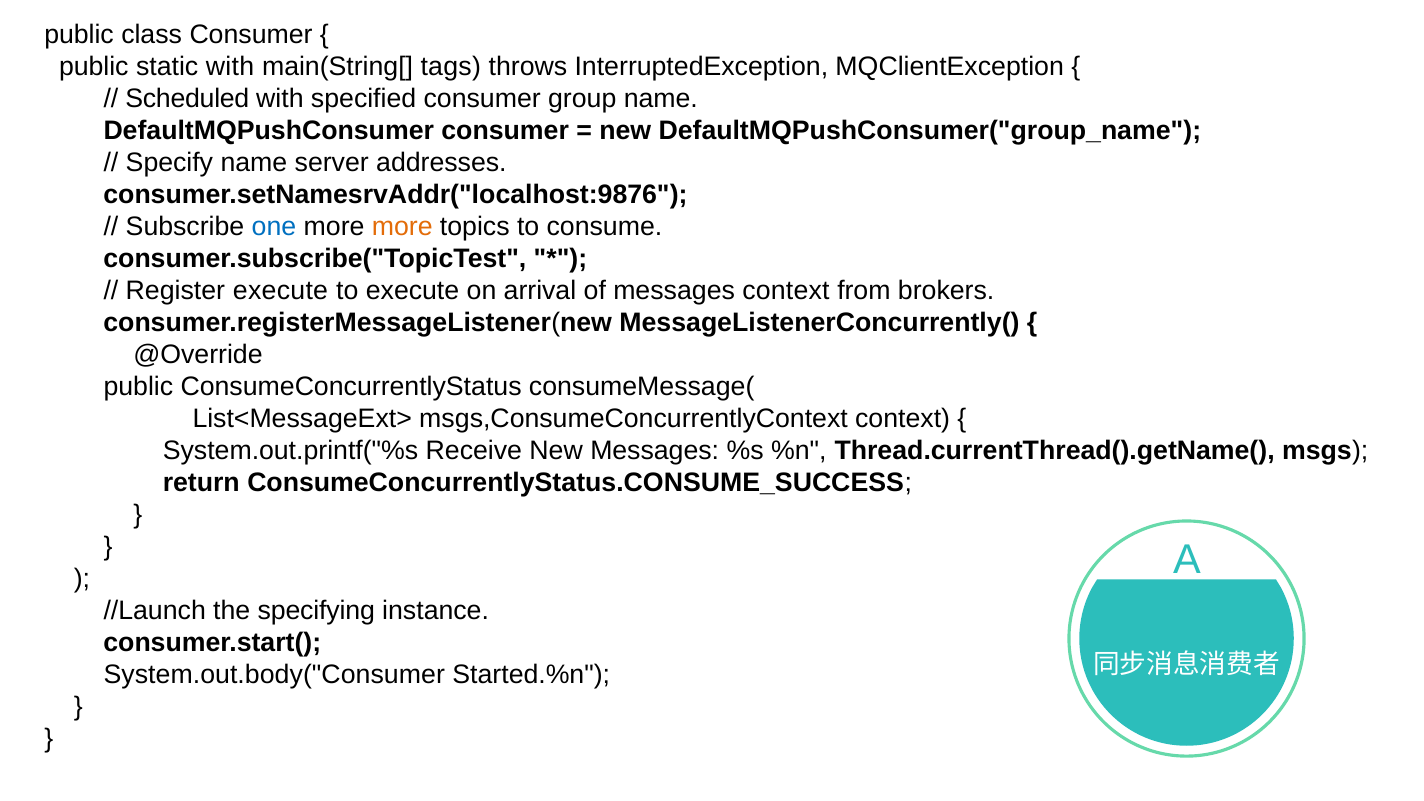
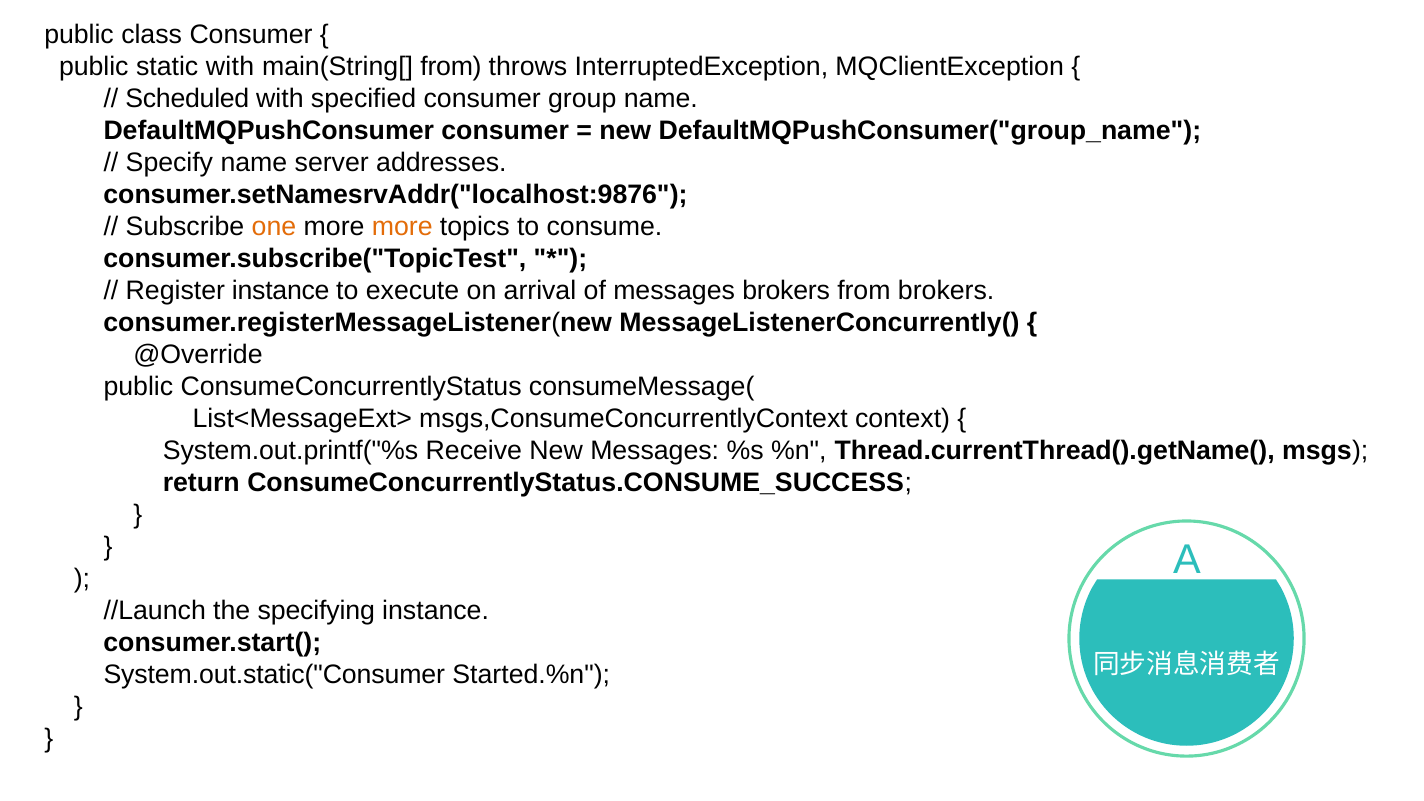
main(String[ tags: tags -> from (451, 66)
one colour: blue -> orange (274, 226)
Register execute: execute -> instance (281, 291)
messages context: context -> brokers (786, 291)
System.out.body("Consumer: System.out.body("Consumer -> System.out.static("Consumer (274, 675)
